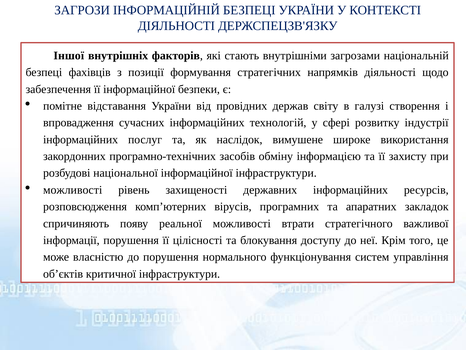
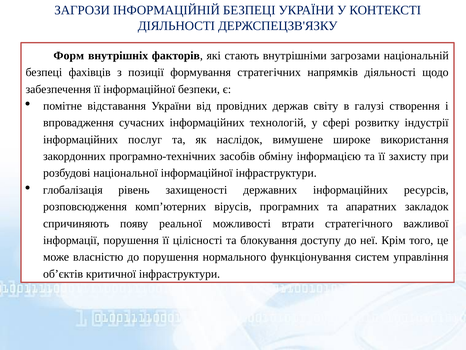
Іншої: Іншої -> Форм (69, 56)
можливості: можливості -> глобалізація (73, 190)
